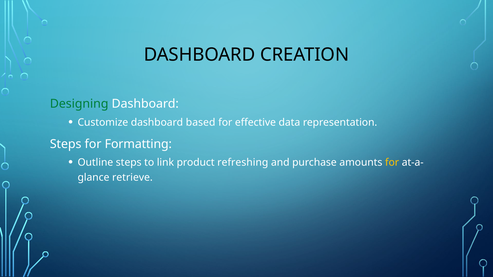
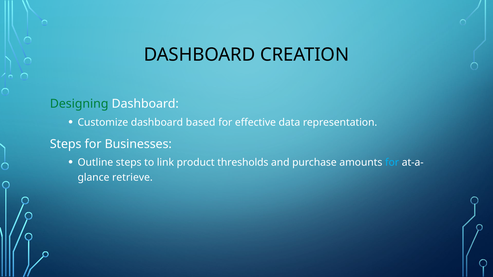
Formatting: Formatting -> Businesses (138, 144)
refreshing: refreshing -> thresholds (243, 163)
for colour: yellow -> light blue (392, 163)
